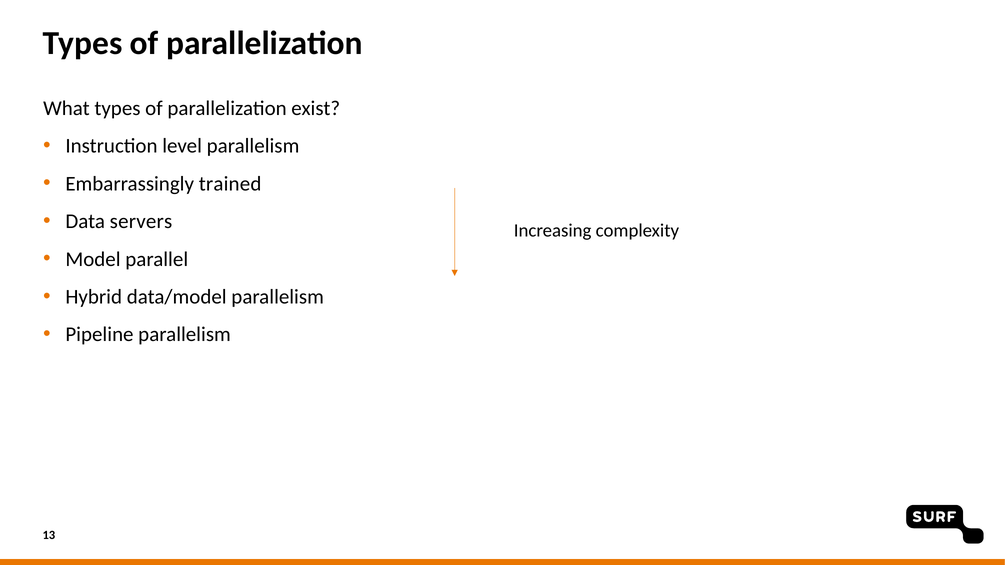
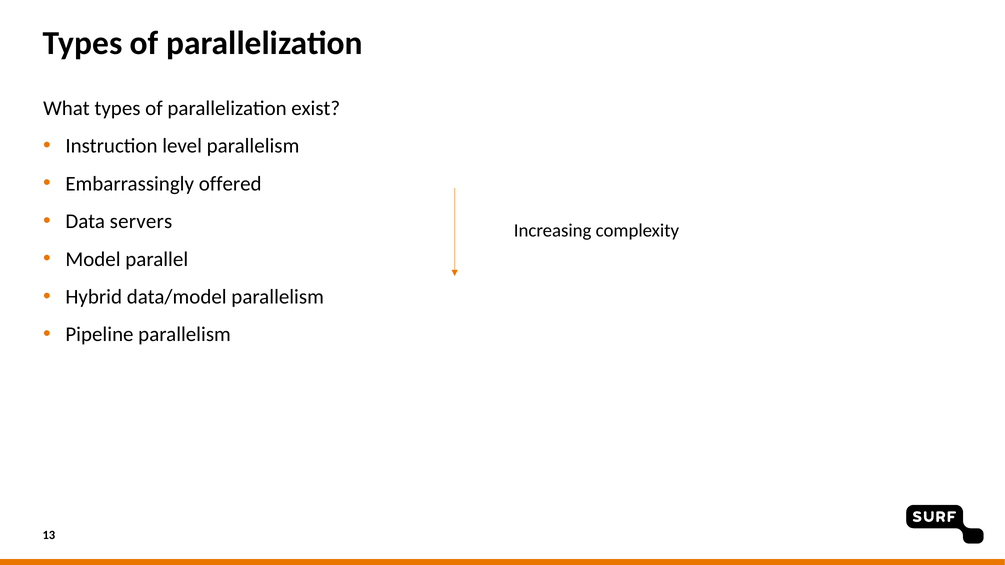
trained: trained -> offered (230, 184)
